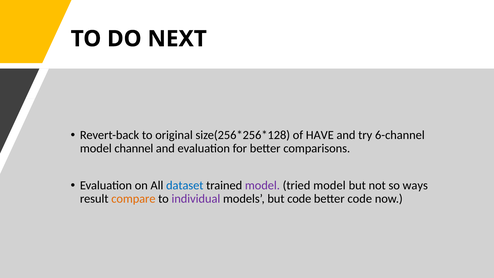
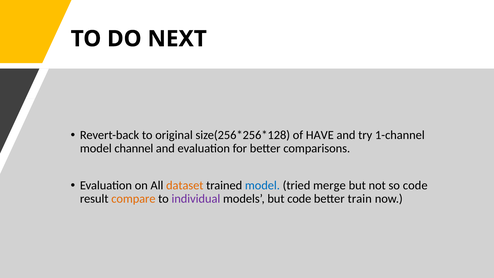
6-channel: 6-channel -> 1-channel (400, 135)
dataset colour: blue -> orange (185, 185)
model colour: purple -> blue (262, 185)
tried model: model -> merge (329, 185)
so ways: ways -> code (415, 185)
better code: code -> train (360, 199)
